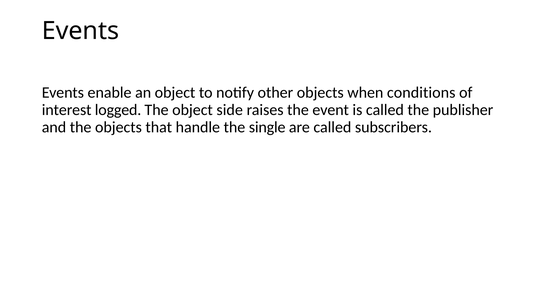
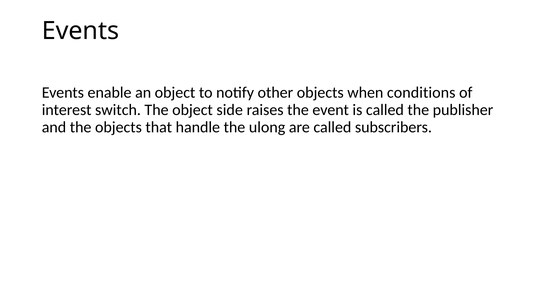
logged: logged -> switch (118, 110)
single: single -> ulong (267, 127)
